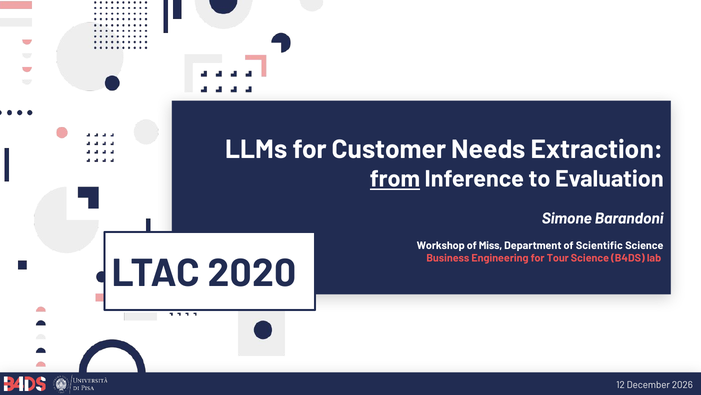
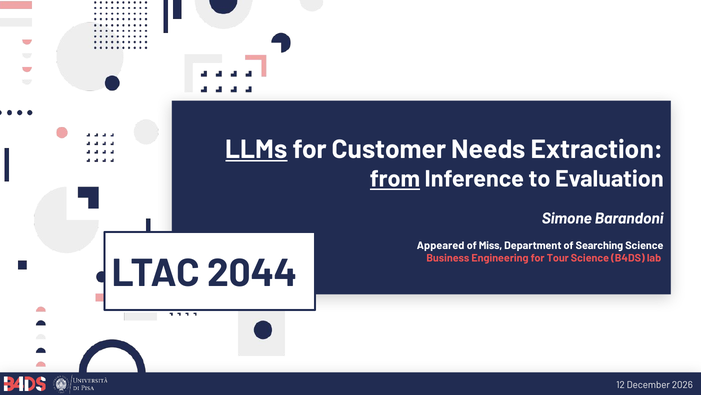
LLMs underline: none -> present (256, 149)
Workshop: Workshop -> Appeared (441, 245)
Scientific: Scientific -> Searching (599, 245)
2020: 2020 -> 2044 (252, 273)
